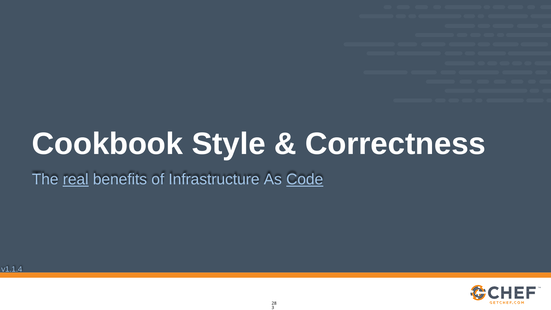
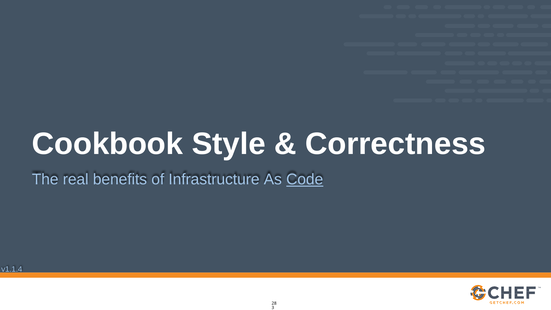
real underline: present -> none (76, 179)
